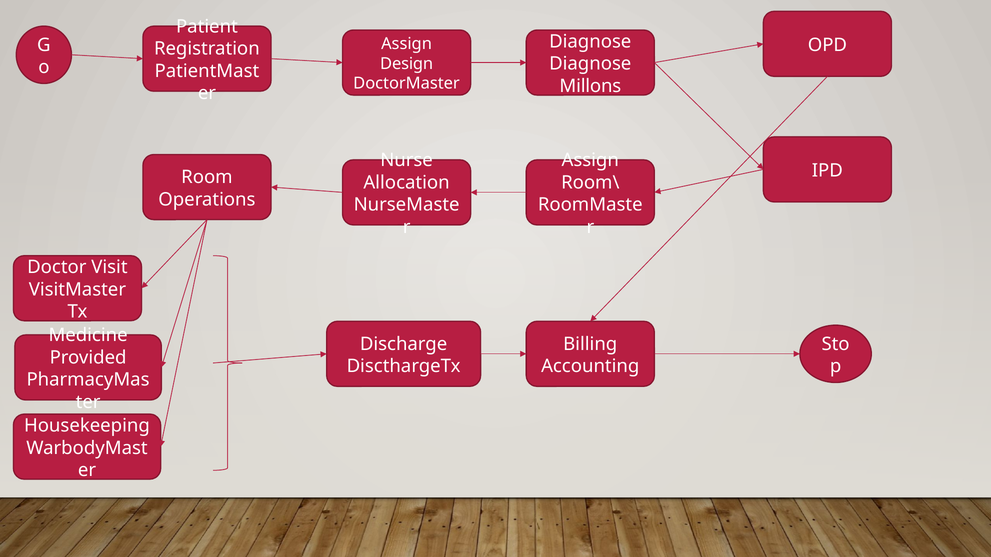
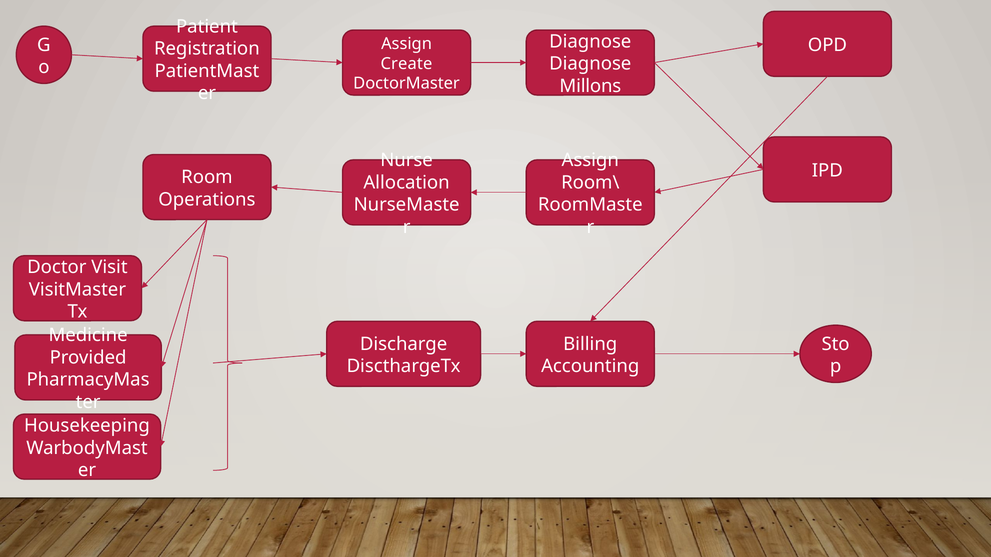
Design: Design -> Create (406, 64)
